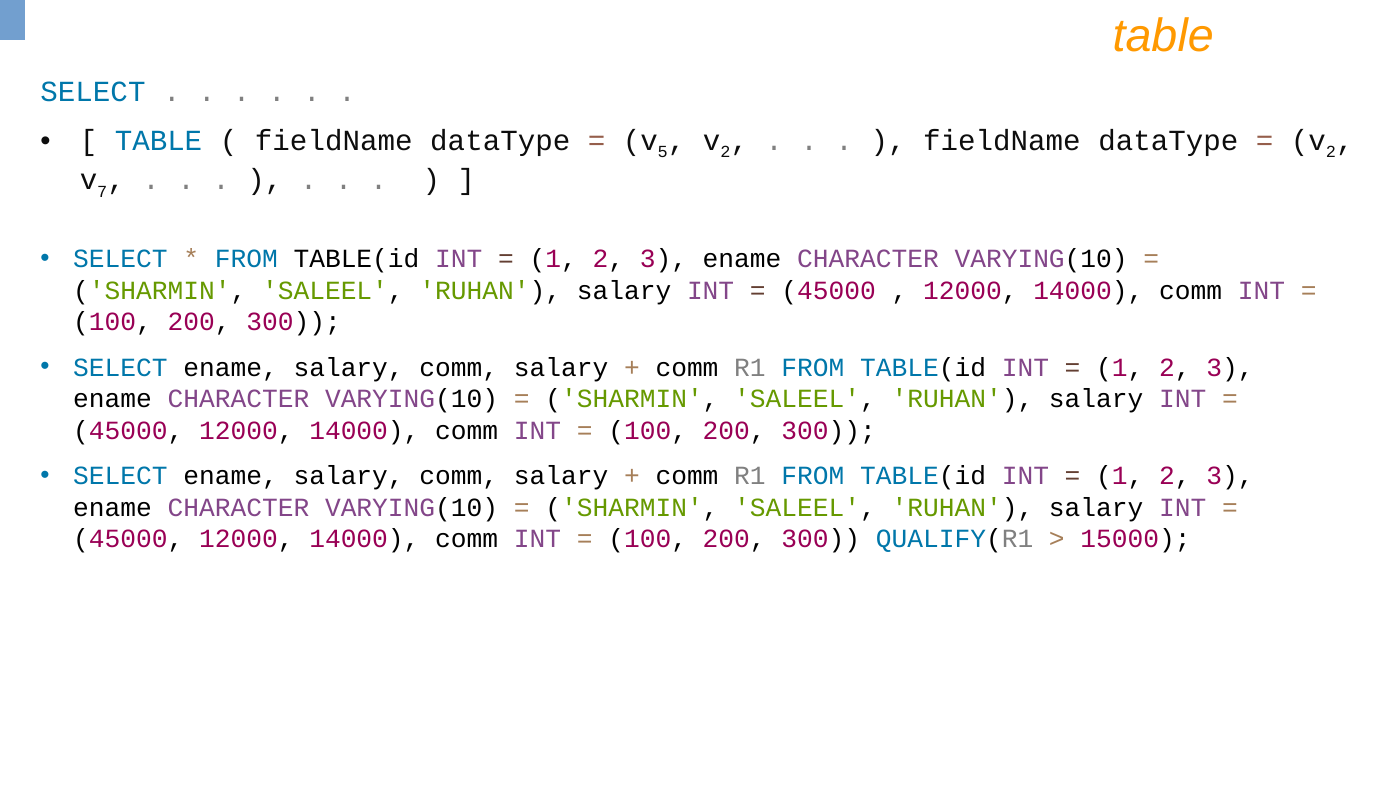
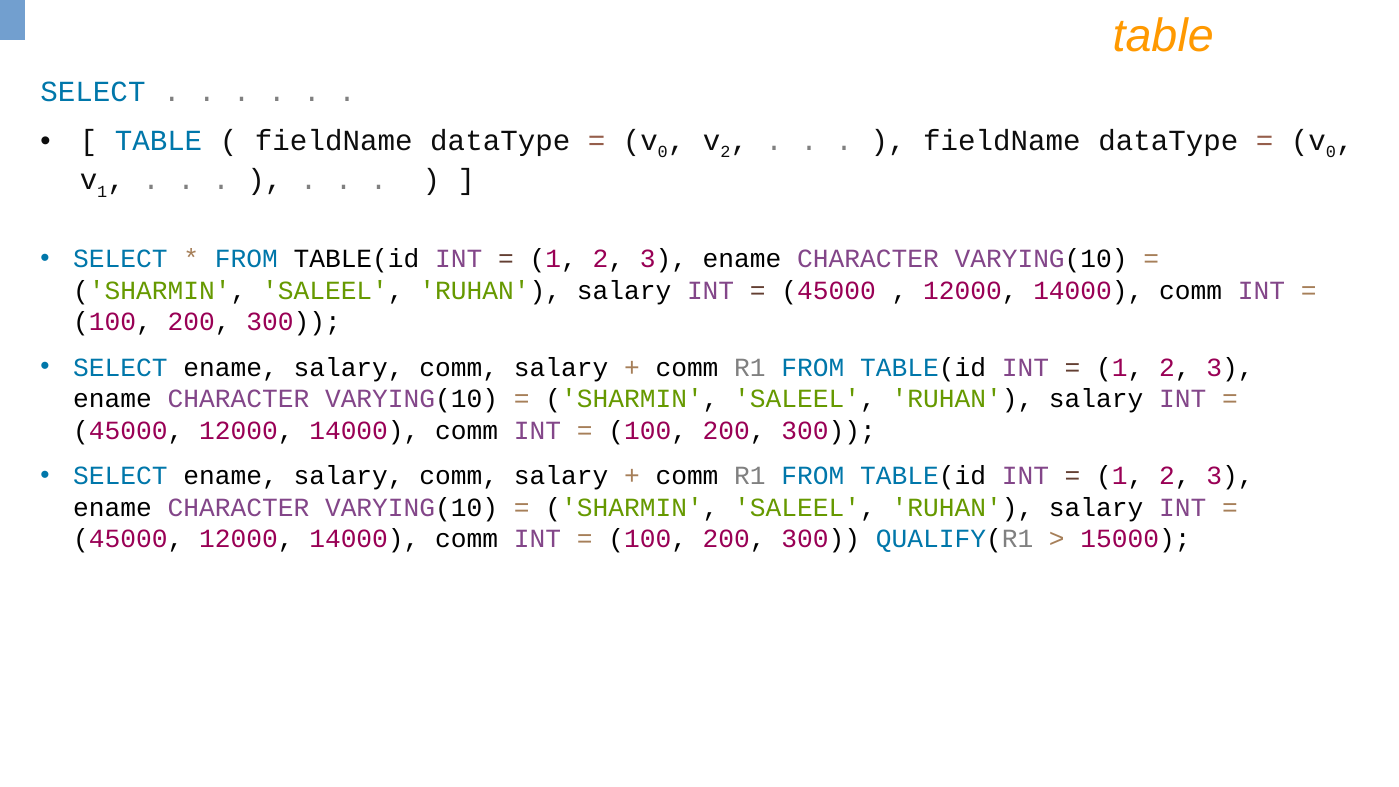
5: 5 -> 0 (663, 152)
2: 2 -> 0 (1331, 152)
7: 7 -> 1 (102, 192)
